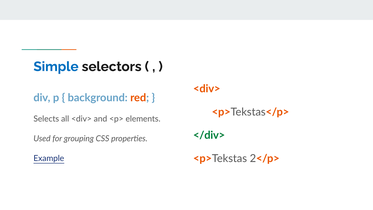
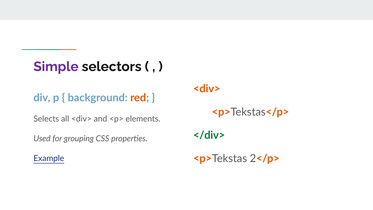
Simple colour: blue -> purple (56, 67)
